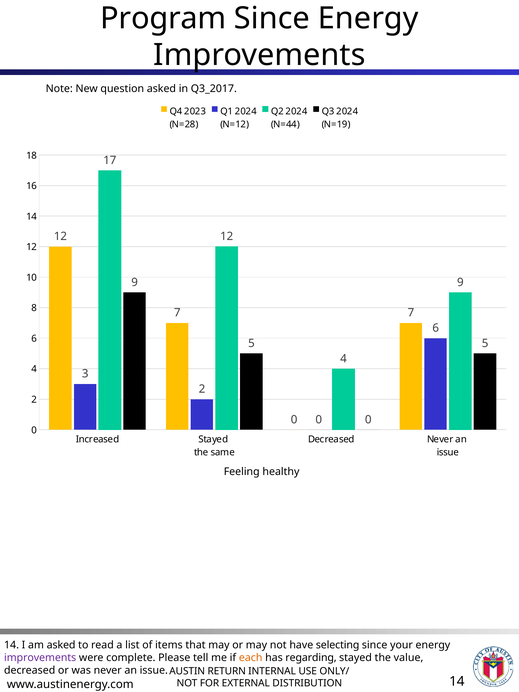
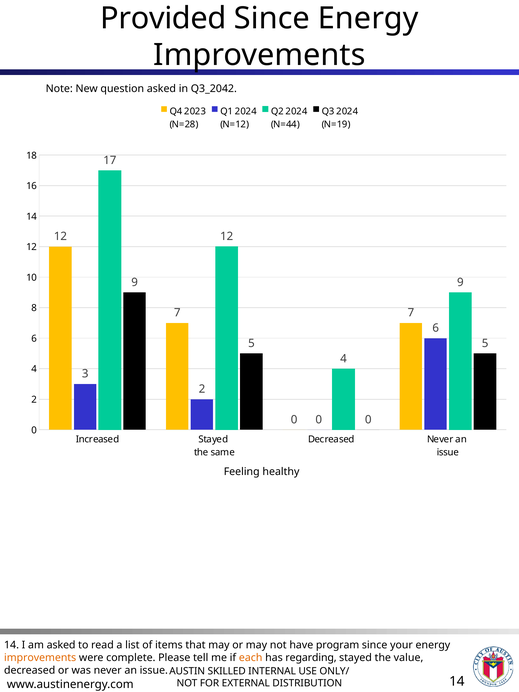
Program: Program -> Provided (163, 18)
Q3_2017: Q3_2017 -> Q3_2042 (214, 89)
selecting: selecting -> program (338, 645)
improvements colour: purple -> orange (40, 658)
RETURN: RETURN -> SKILLED (227, 671)
